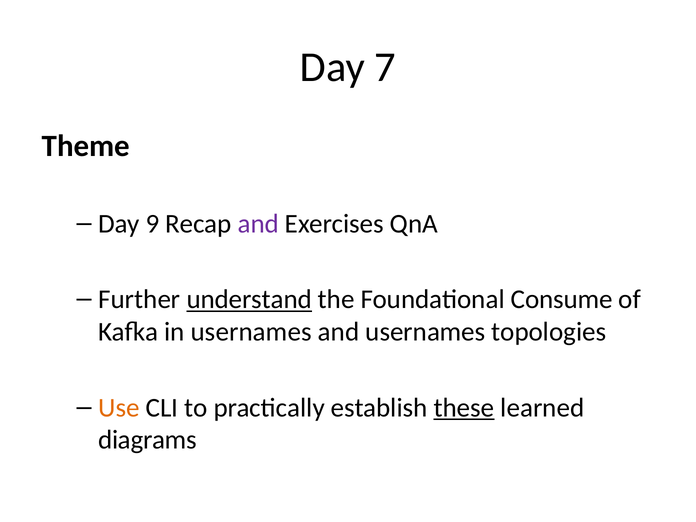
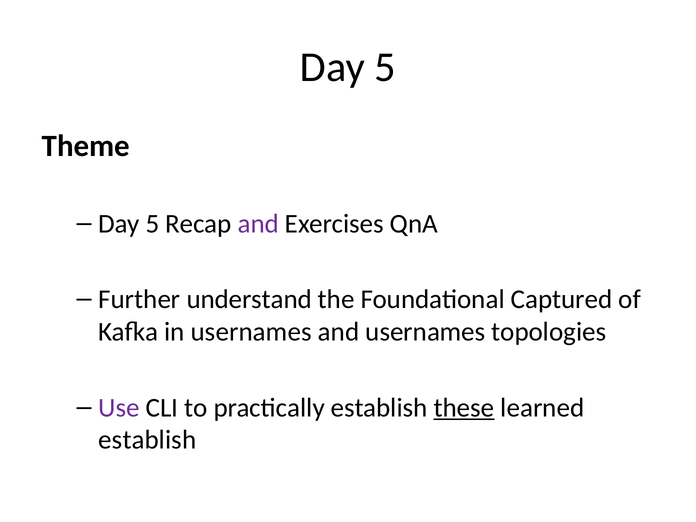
7: 7 -> 5 (385, 67)
9: 9 -> 5 (152, 224)
understand underline: present -> none (249, 299)
Consume: Consume -> Captured (562, 299)
Use colour: orange -> purple (119, 408)
diagrams: diagrams -> establish (147, 440)
